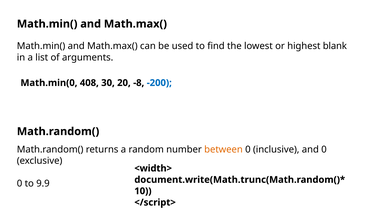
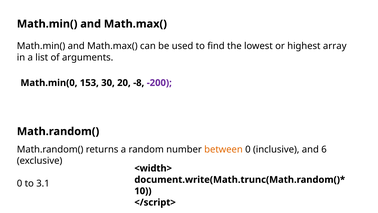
blank: blank -> array (335, 46)
408: 408 -> 153 (89, 83)
-200 colour: blue -> purple (159, 83)
and 0: 0 -> 6 (324, 149)
9.9: 9.9 -> 3.1 (43, 183)
